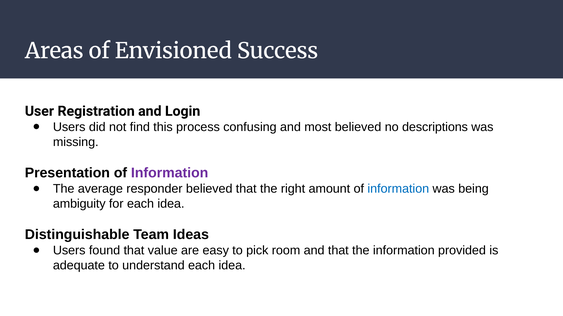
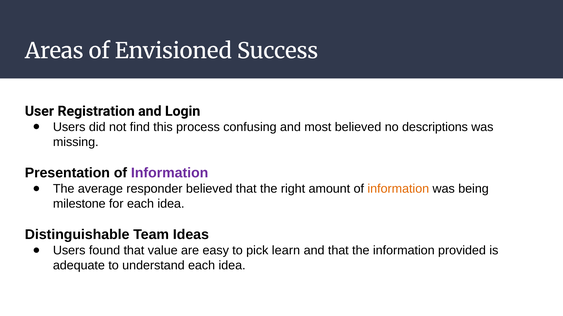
information colour: blue -> orange (398, 189)
ambiguity: ambiguity -> milestone (79, 204)
room: room -> learn (286, 251)
